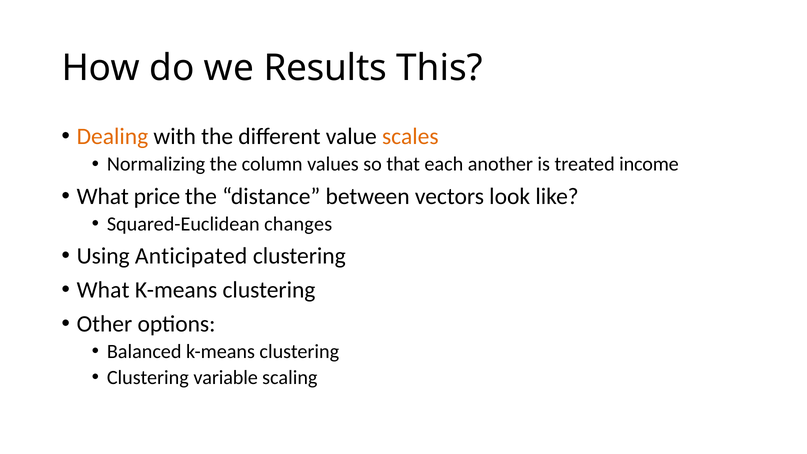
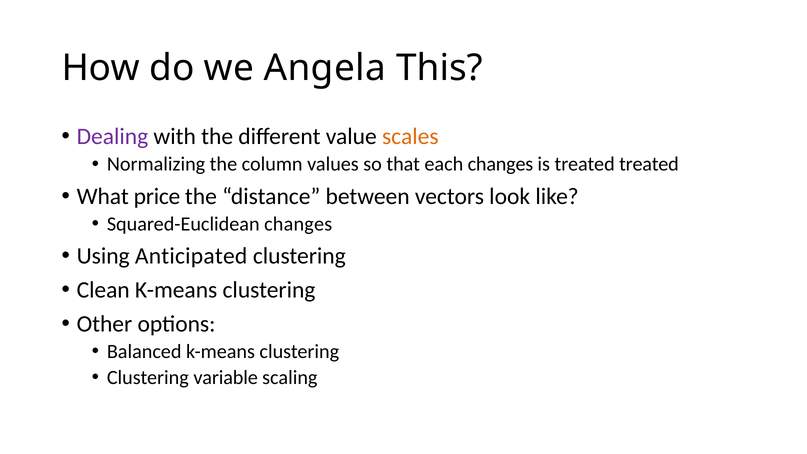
Results: Results -> Angela (325, 68)
Dealing colour: orange -> purple (112, 136)
each another: another -> changes (500, 164)
treated income: income -> treated (649, 164)
What: What -> Clean (103, 290)
